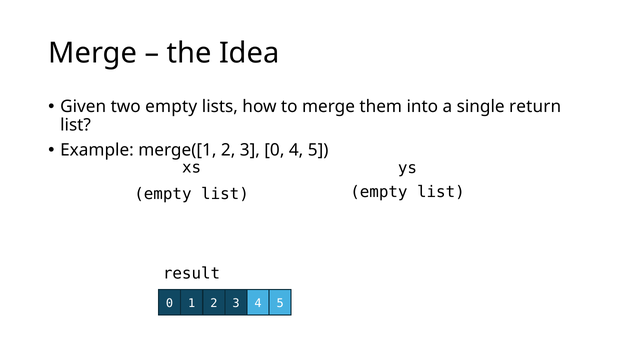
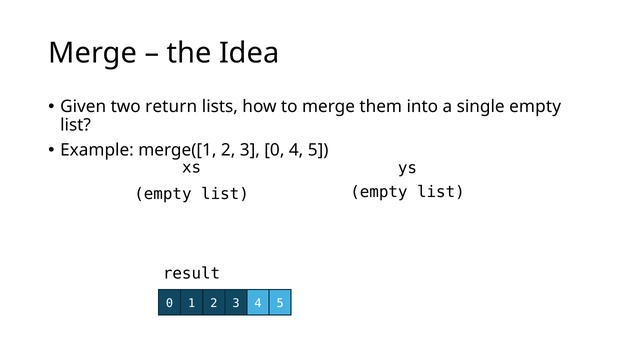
two empty: empty -> return (171, 106)
single return: return -> empty (535, 106)
